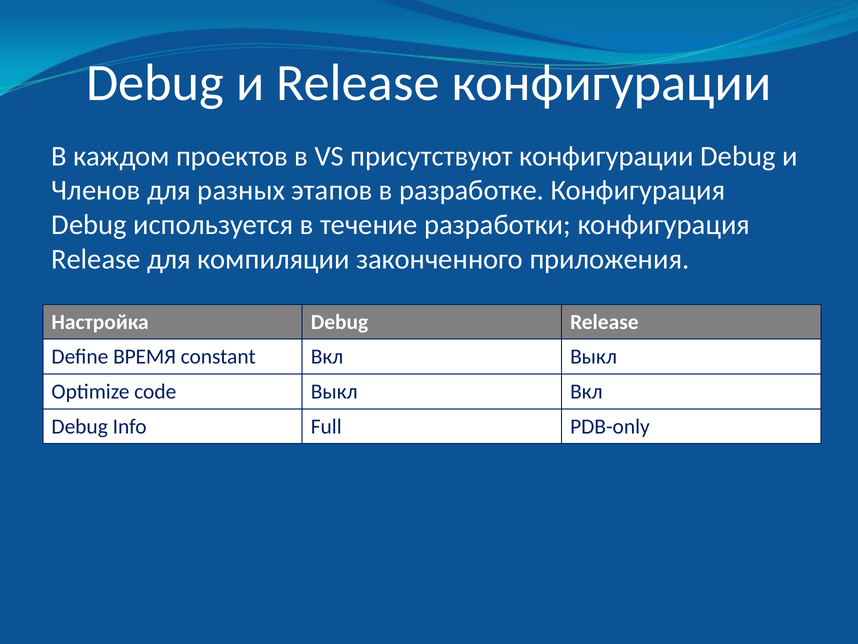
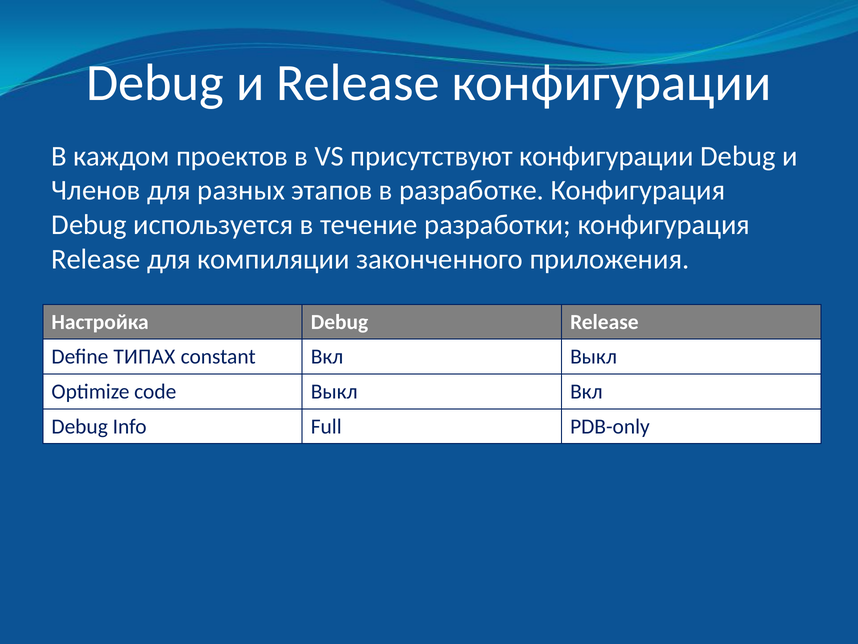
ВРЕМЯ: ВРЕМЯ -> ТИПАХ (144, 357)
